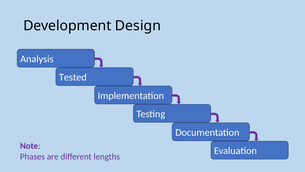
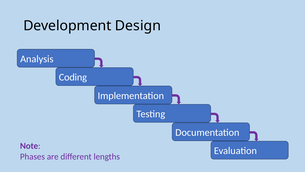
Tested: Tested -> Coding (73, 77)
